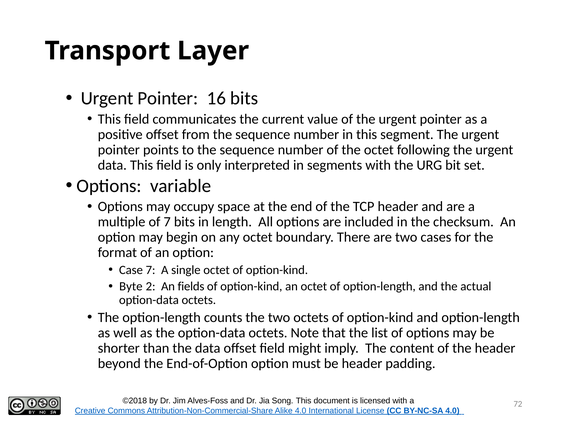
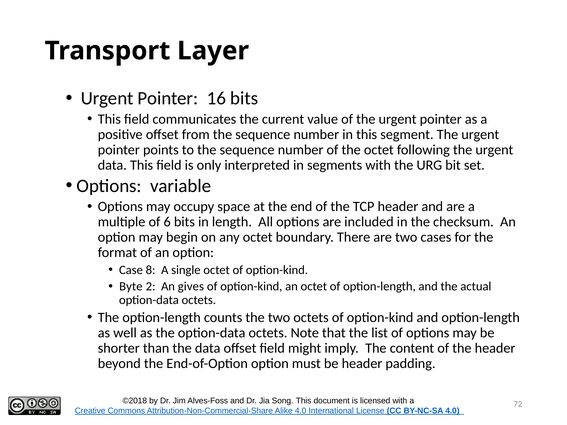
of 7: 7 -> 6 (167, 222)
Case 7: 7 -> 8 (151, 270)
fields: fields -> gives (191, 287)
